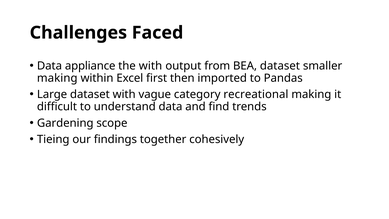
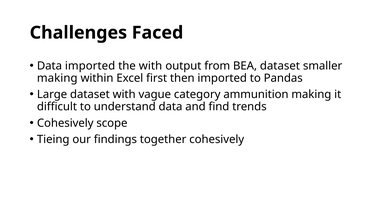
Data appliance: appliance -> imported (90, 66)
recreational: recreational -> ammunition (256, 94)
Gardening: Gardening -> Cohesively (65, 123)
